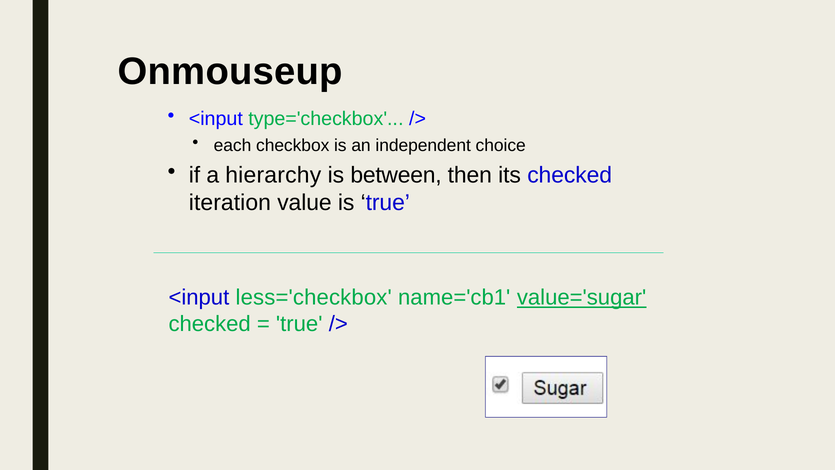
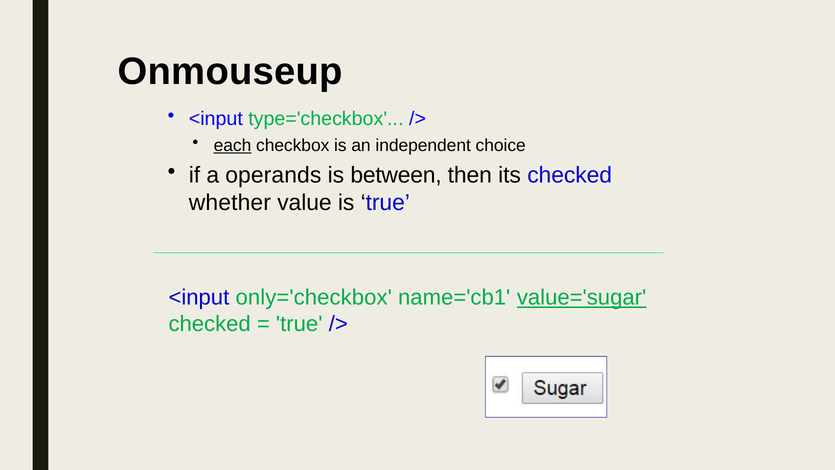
each underline: none -> present (233, 145)
hierarchy: hierarchy -> operands (273, 175)
iteration: iteration -> whether (230, 203)
less='checkbox: less='checkbox -> only='checkbox (314, 297)
